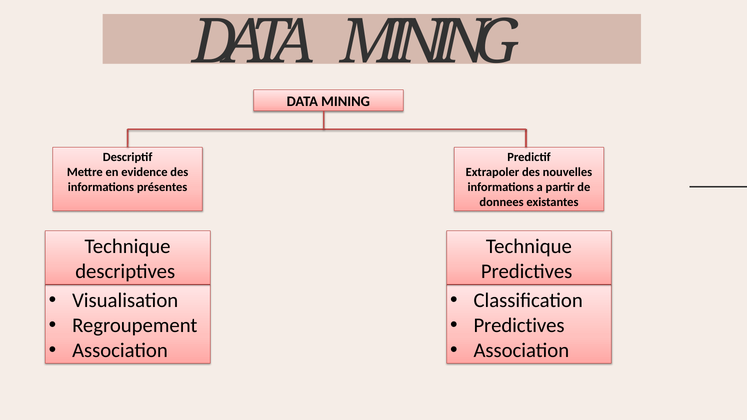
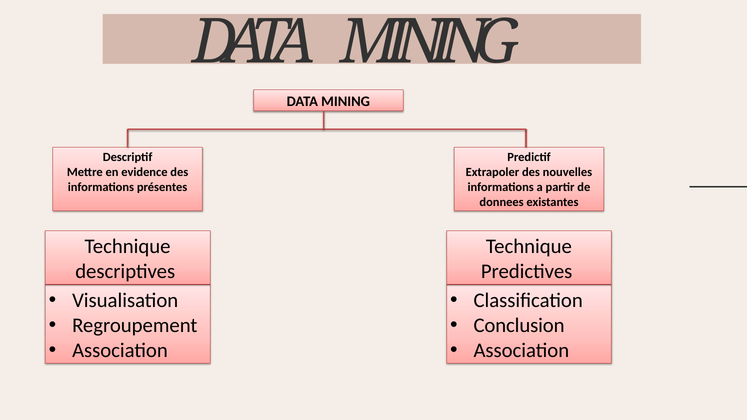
Predictives: Predictives -> Conclusion (519, 326)
